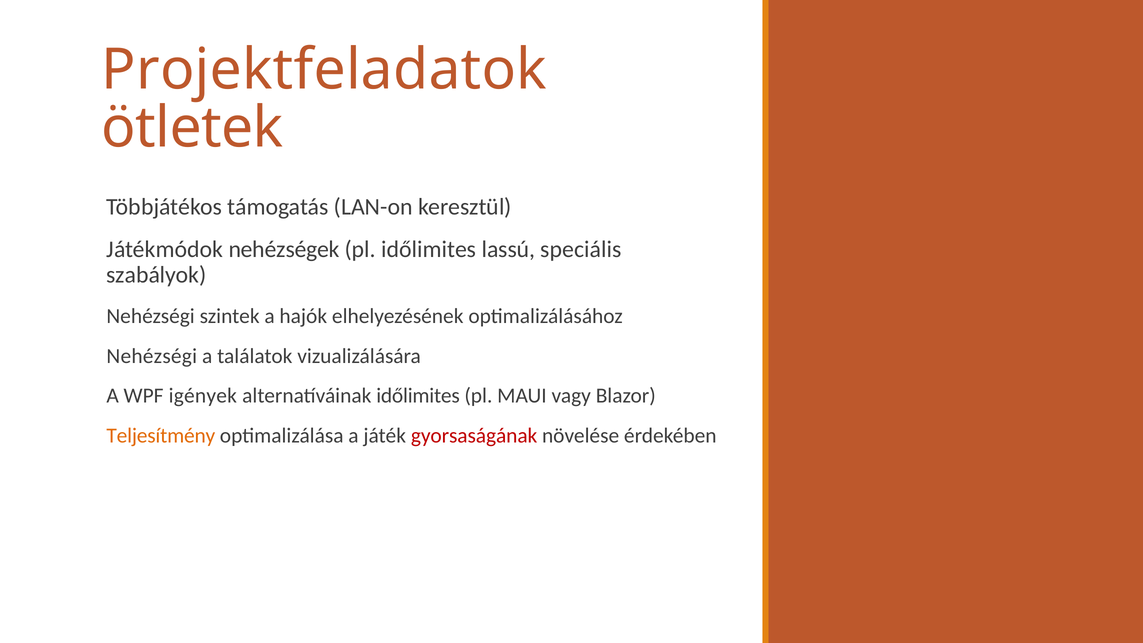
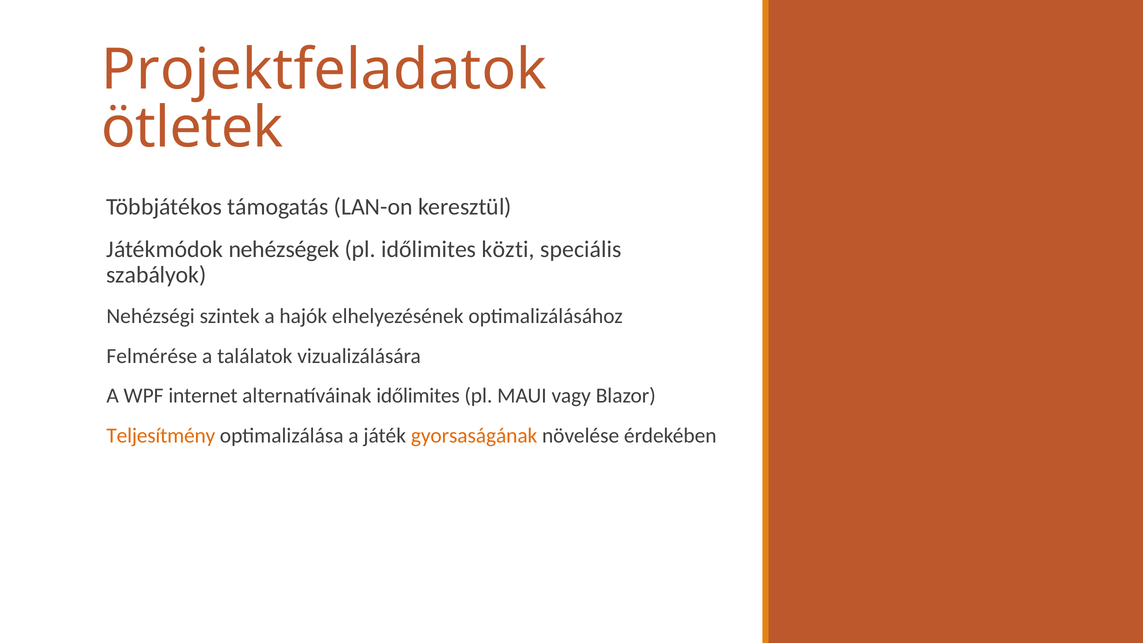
lassú: lassú -> közti (508, 249)
Nehézségi: Nehézségi -> Felmérése (152, 356)
igények: igények -> internet (203, 396)
gyorsaságának colour: red -> orange (474, 436)
